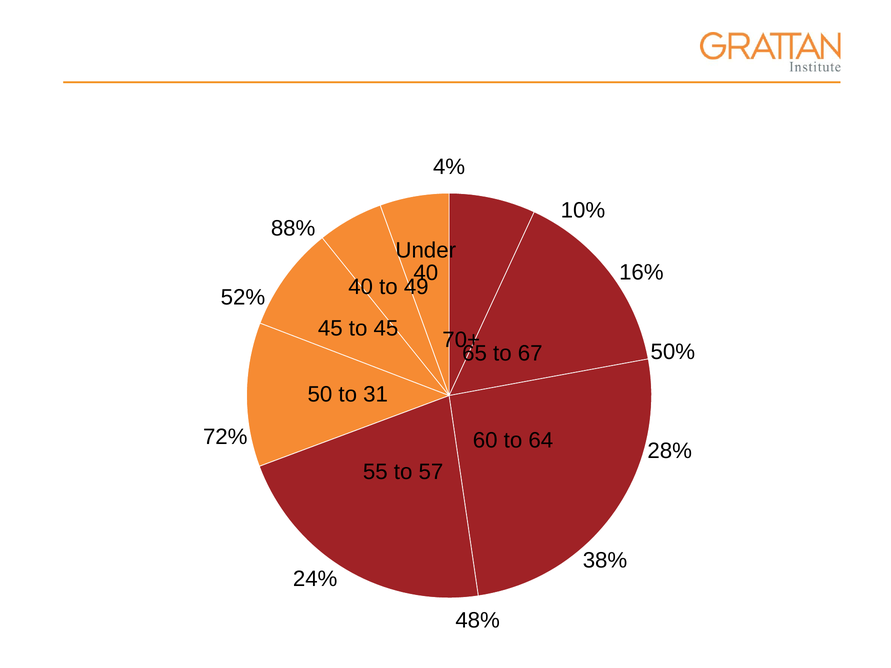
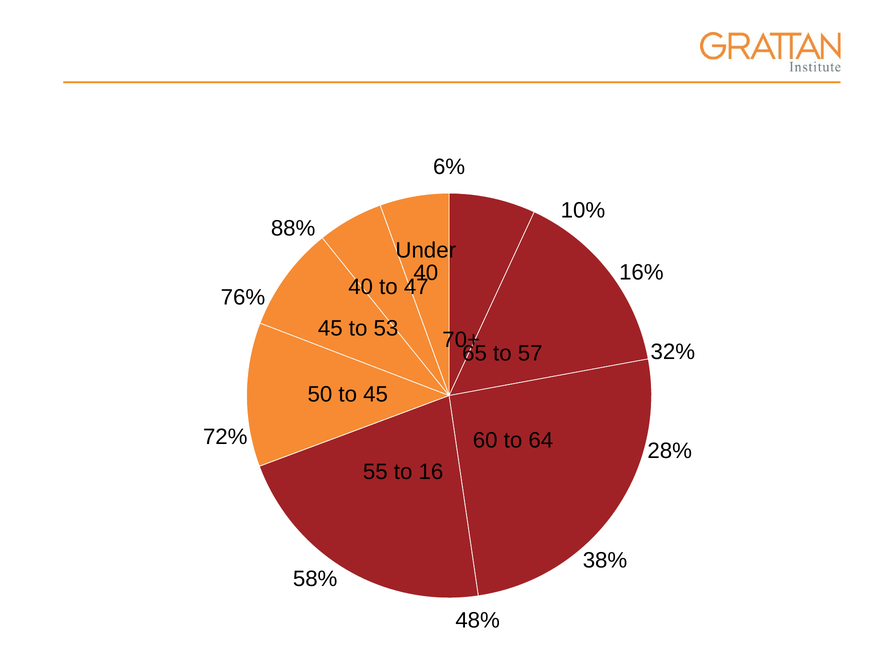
4%: 4% -> 6% (449, 167)
49: 49 -> 47 (416, 287)
52%: 52% -> 76% (243, 298)
to 45: 45 -> 53 (386, 329)
50%: 50% -> 32% (673, 352)
67: 67 -> 57 (530, 353)
to 31: 31 -> 45 (376, 394)
57: 57 -> 16 (431, 472)
24%: 24% -> 58% (315, 579)
